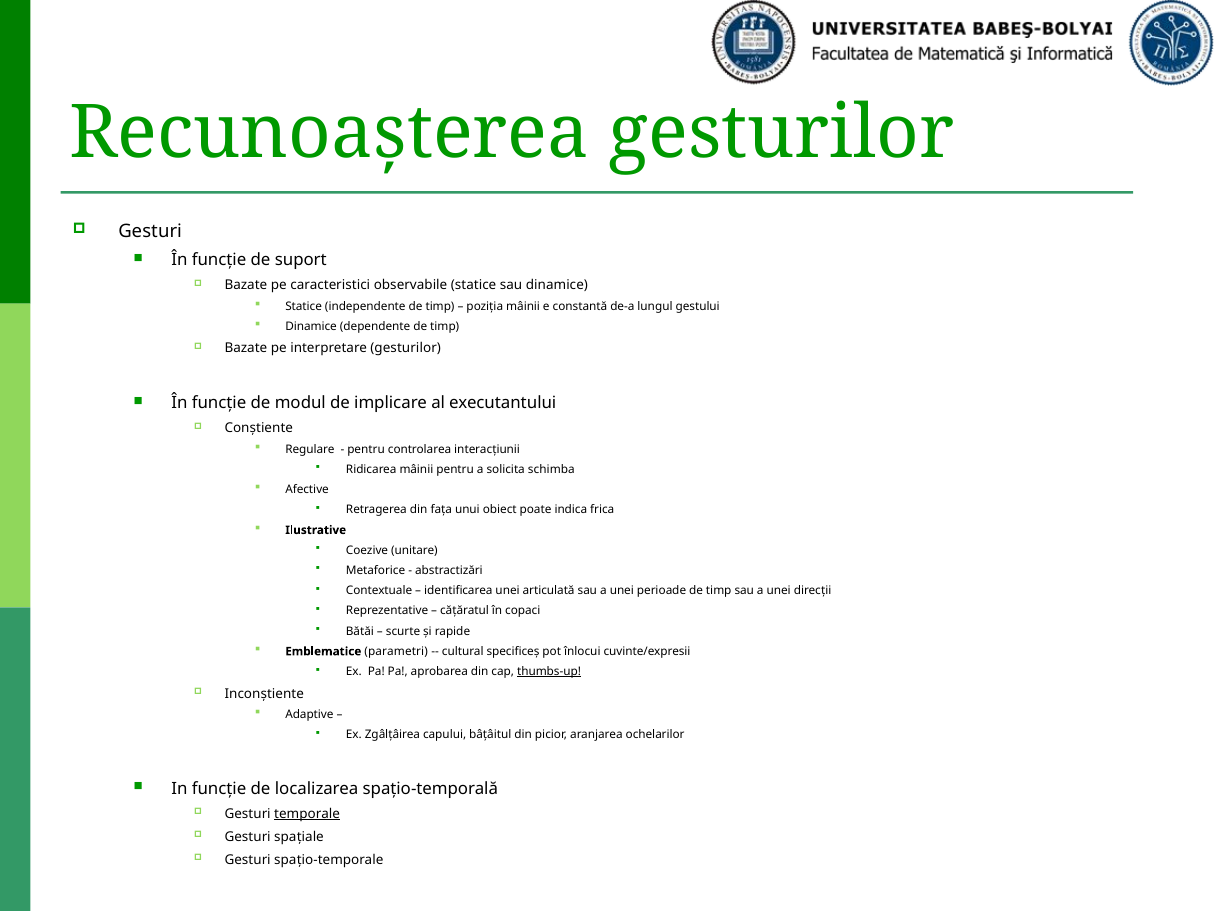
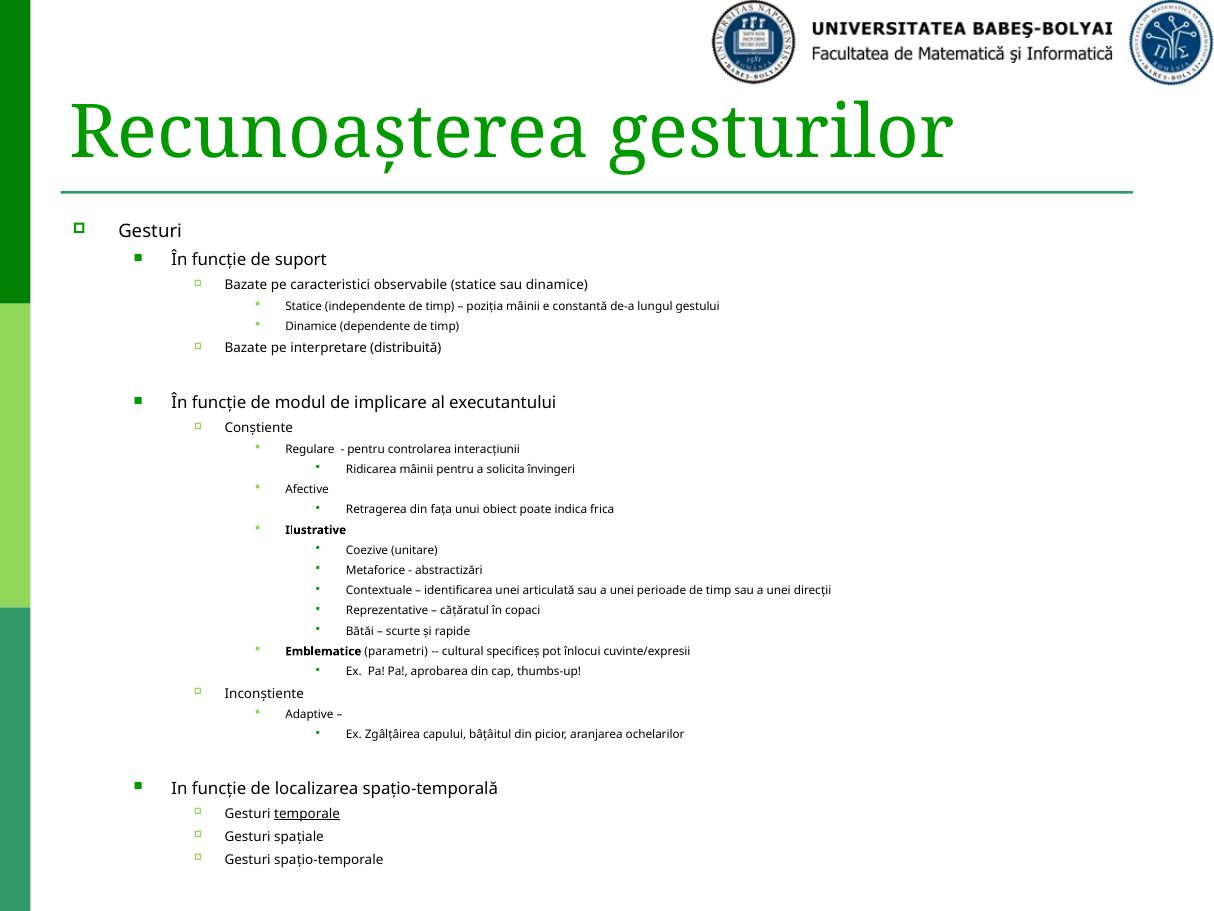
interpretare gesturilor: gesturilor -> distribuită (406, 348)
schimba: schimba -> învingeri (551, 469)
thumbs-up underline: present -> none (549, 671)
